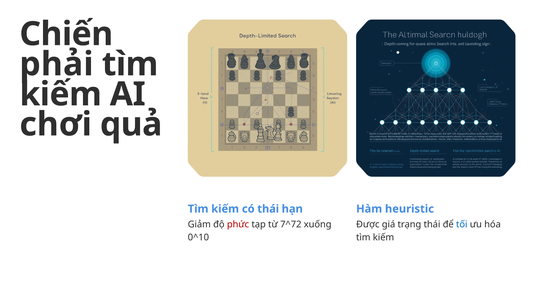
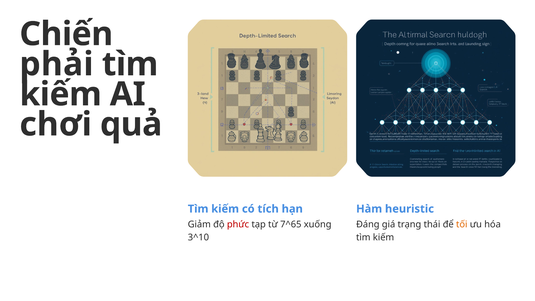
có thái: thái -> tích (268, 209)
7^72: 7^72 -> 7^65 (291, 224)
Được: Được -> Đáng (368, 224)
tối colour: blue -> orange (462, 224)
0^10: 0^10 -> 3^10 (198, 237)
